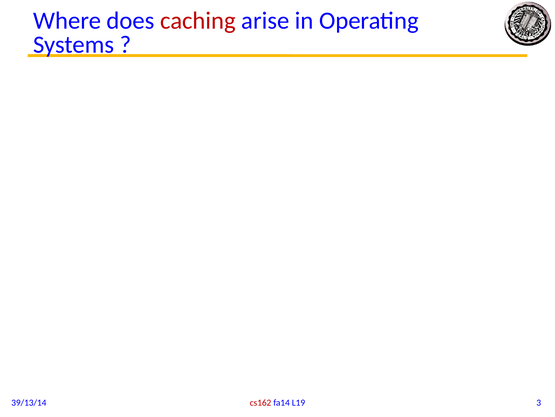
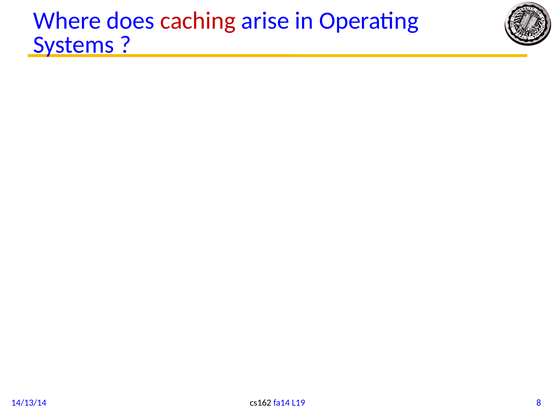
cs162 colour: red -> black (261, 402)
3: 3 -> 8 (539, 402)
39/13/14: 39/13/14 -> 14/13/14 (29, 402)
